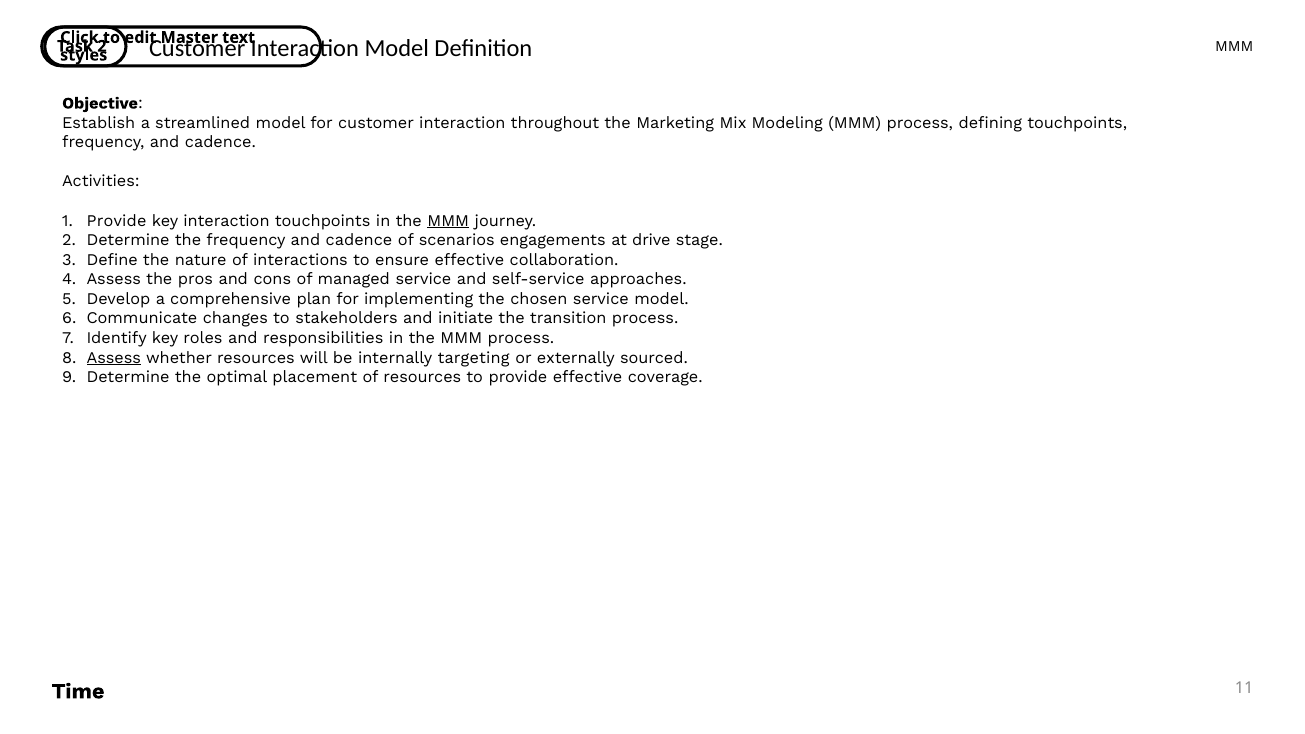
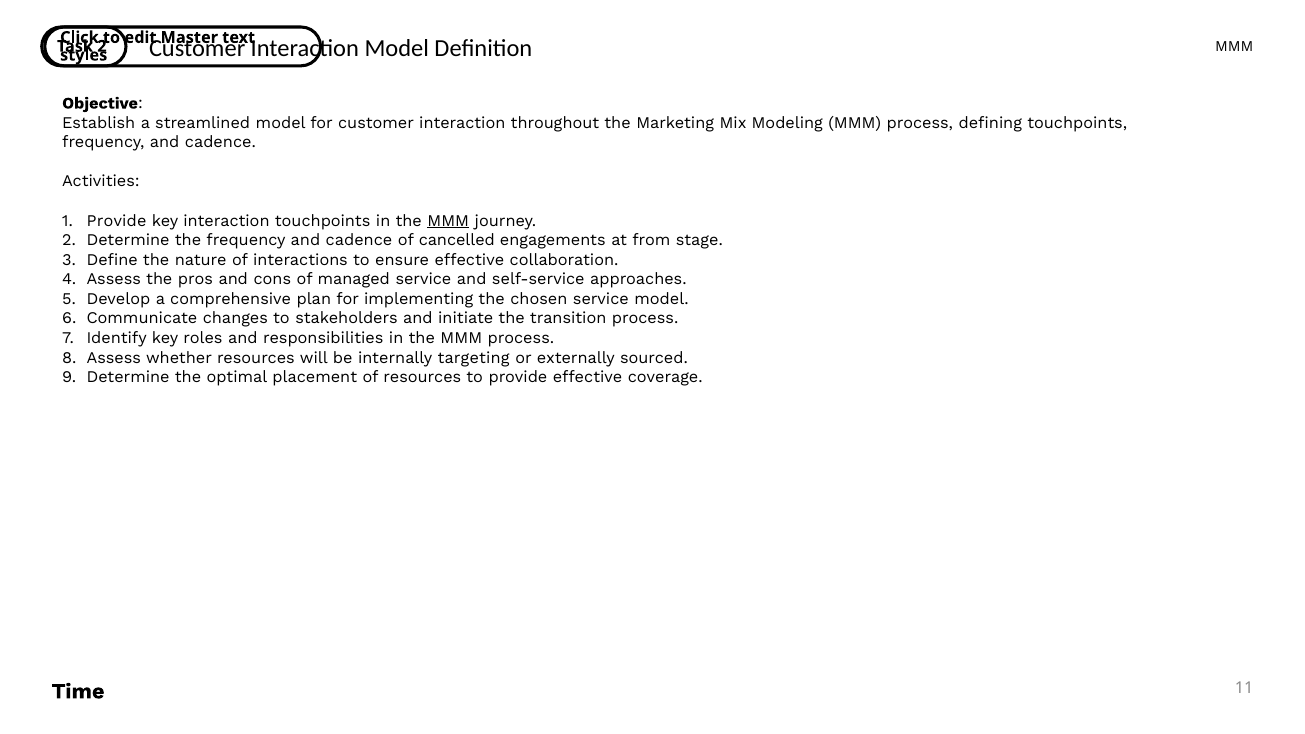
scenarios: scenarios -> cancelled (457, 240)
drive: drive -> from (651, 240)
Assess underline: present -> none (114, 358)
